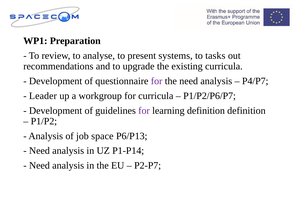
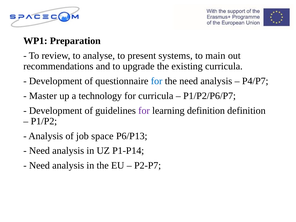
tasks: tasks -> main (215, 56)
for colour: purple -> blue (157, 81)
Leader: Leader -> Master (43, 96)
workgroup: workgroup -> technology (100, 96)
